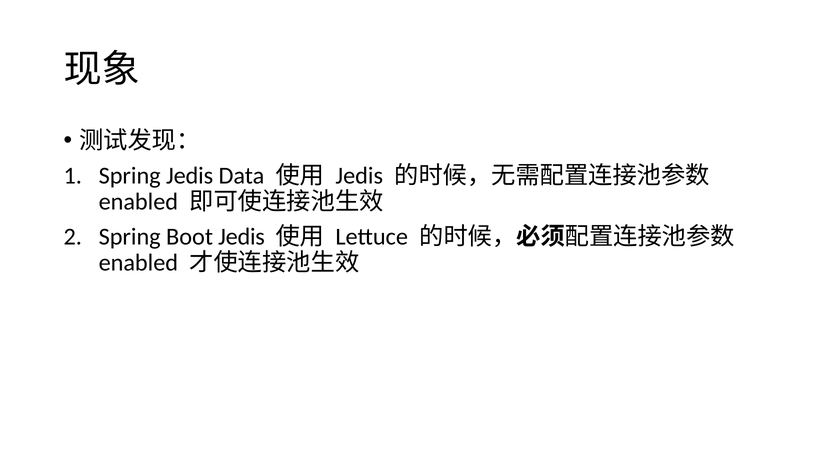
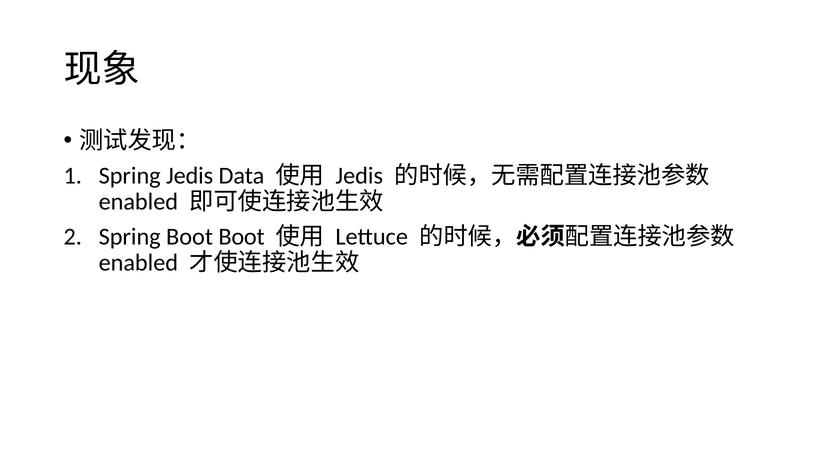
Boot Jedis: Jedis -> Boot (242, 237)
